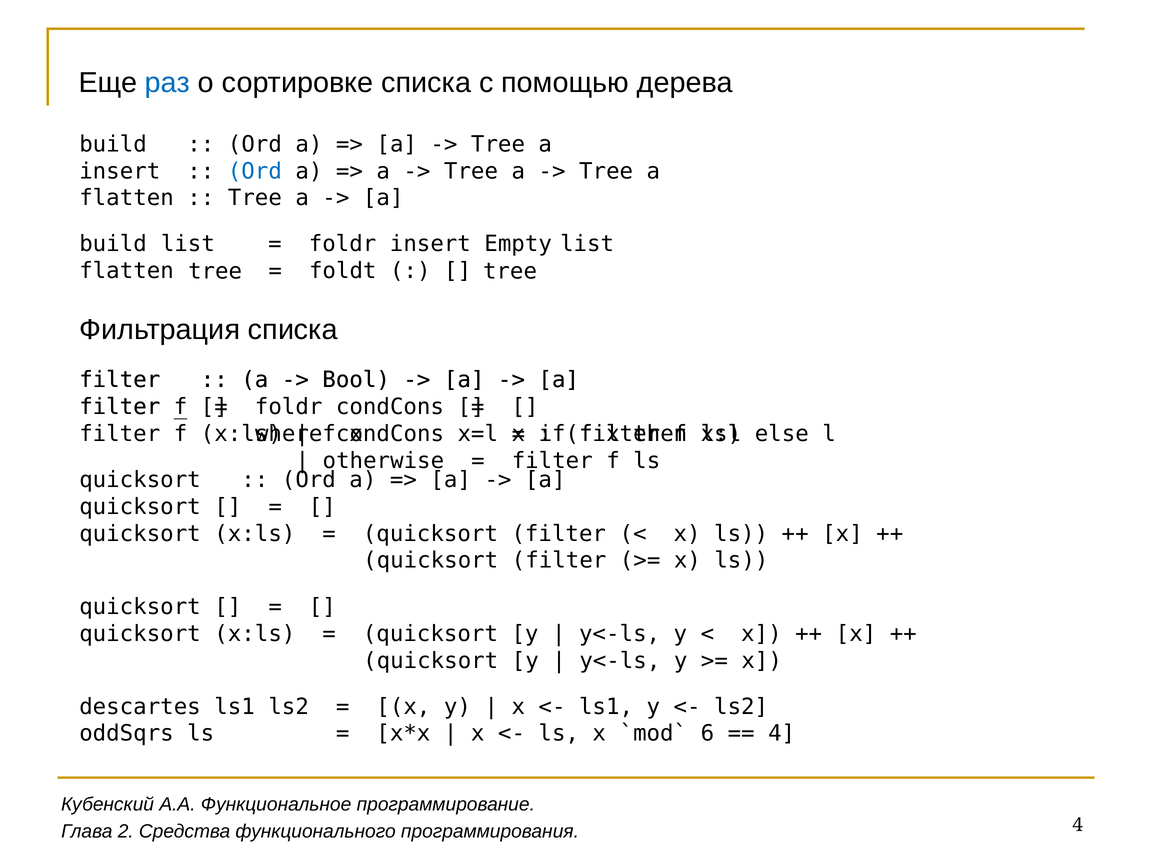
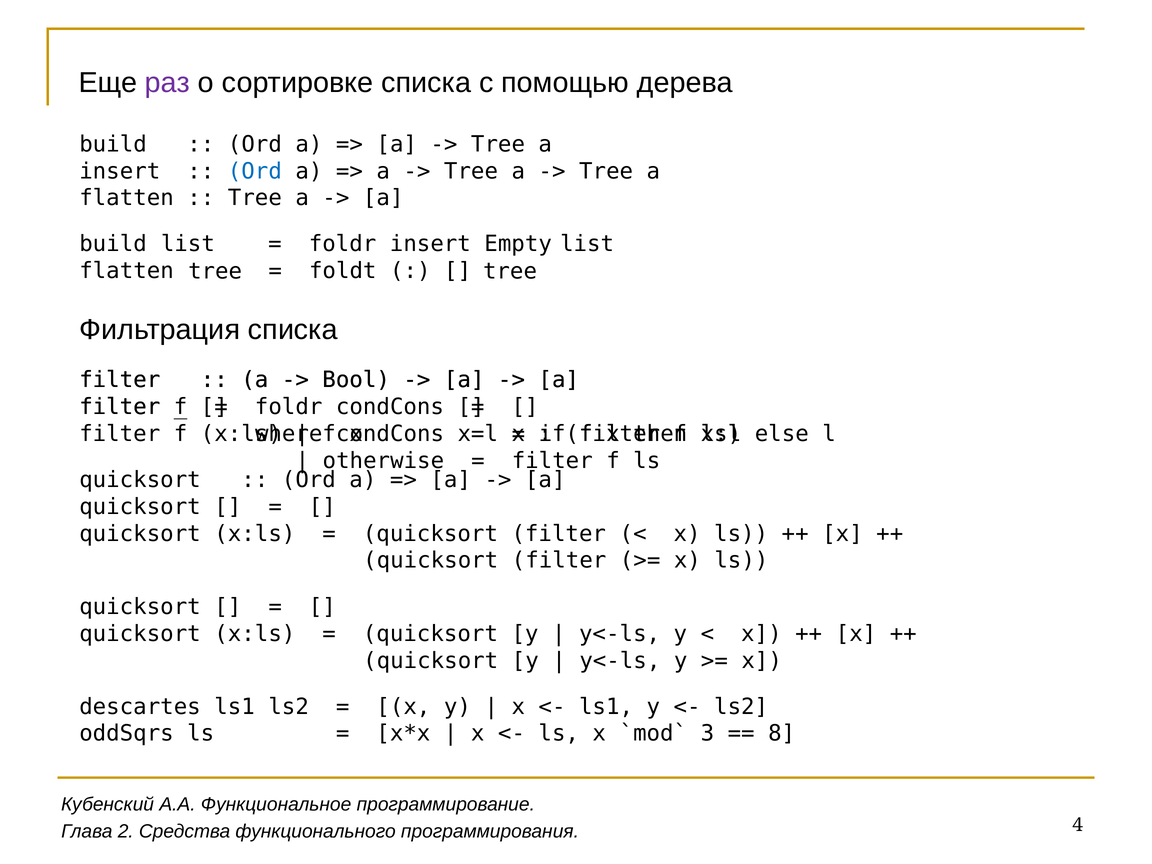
раз colour: blue -> purple (167, 83)
6: 6 -> 3 (707, 734)
4: 4 -> 8 (782, 734)
